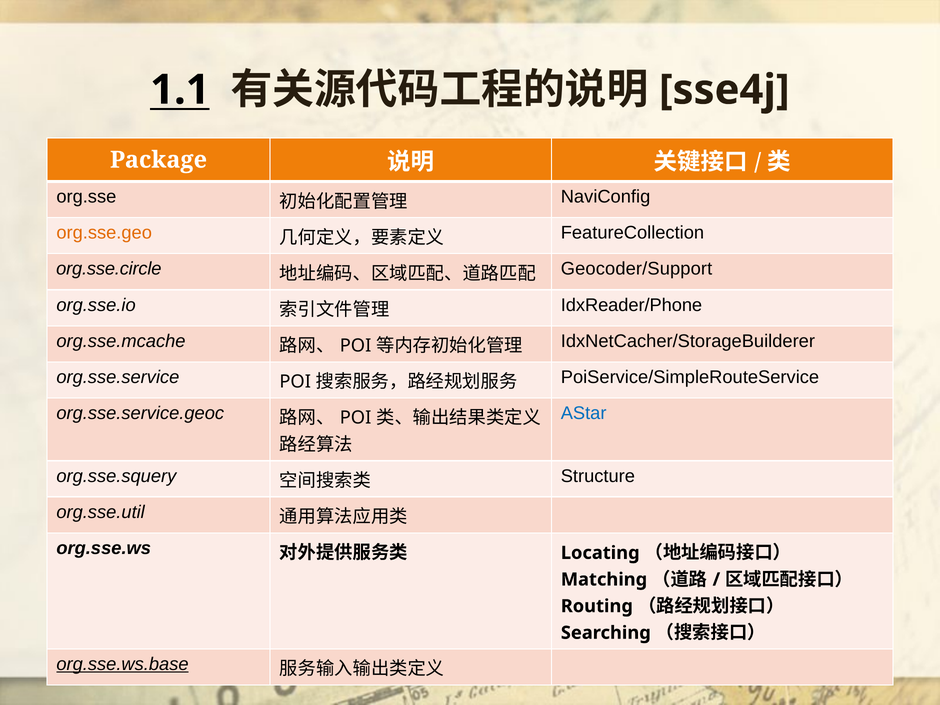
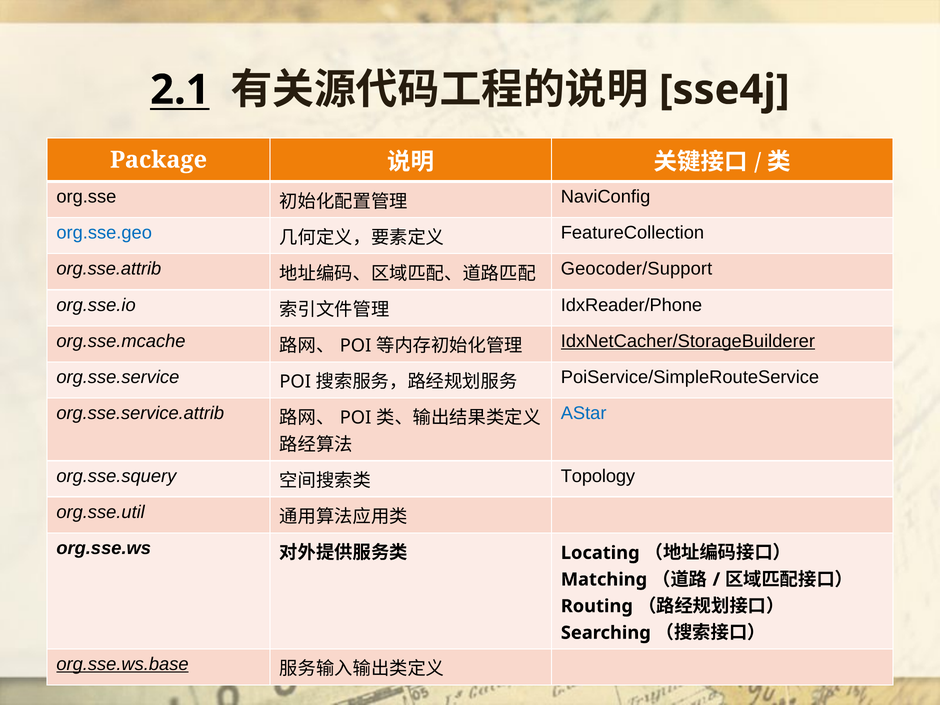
1.1: 1.1 -> 2.1 (180, 90)
org.sse.geo colour: orange -> blue (104, 233)
org.sse.circle: org.sse.circle -> org.sse.attrib (109, 269)
IdxNetCacher/StorageBuilderer underline: none -> present (688, 341)
org.sse.service.geoc: org.sse.service.geoc -> org.sse.service.attrib (140, 413)
Structure: Structure -> Topology (598, 476)
